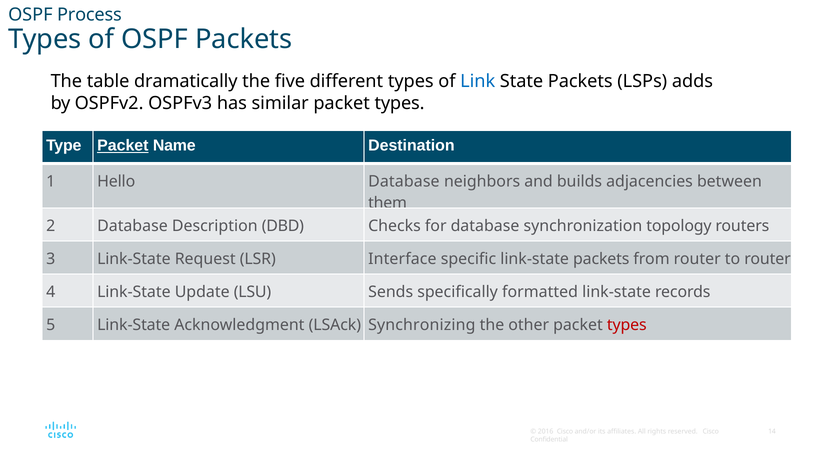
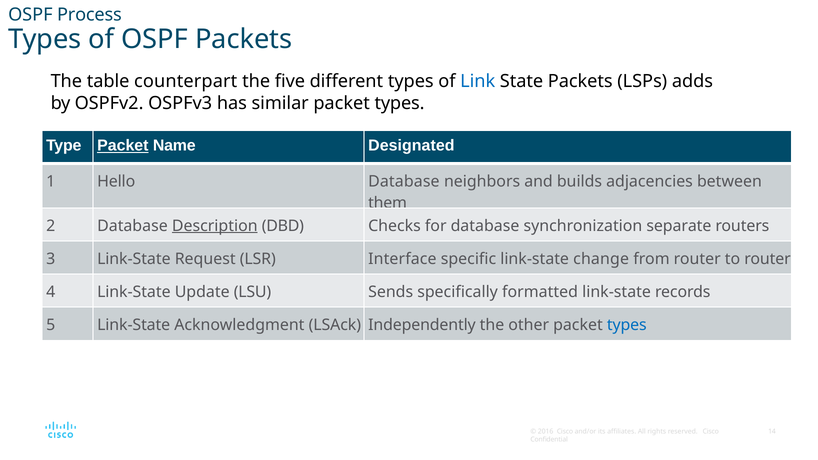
dramatically: dramatically -> counterpart (186, 81)
Destination: Destination -> Designated (411, 146)
Description underline: none -> present (215, 226)
topology: topology -> separate (679, 226)
link-state packets: packets -> change (601, 259)
Synchronizing: Synchronizing -> Independently (422, 325)
types colour: red -> blue (627, 325)
